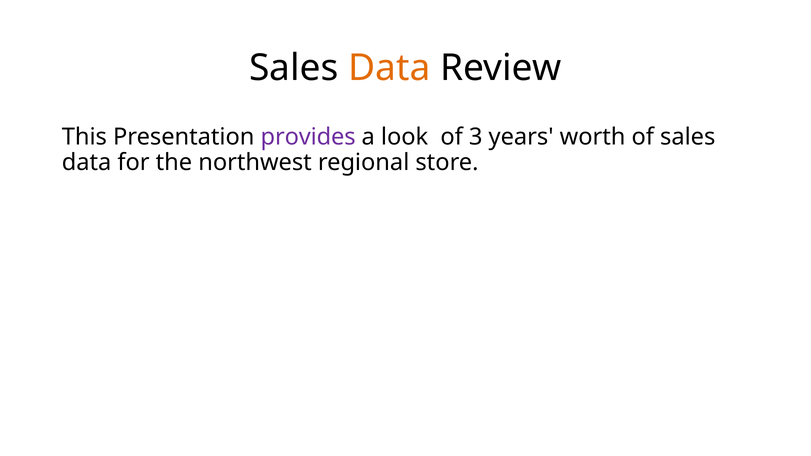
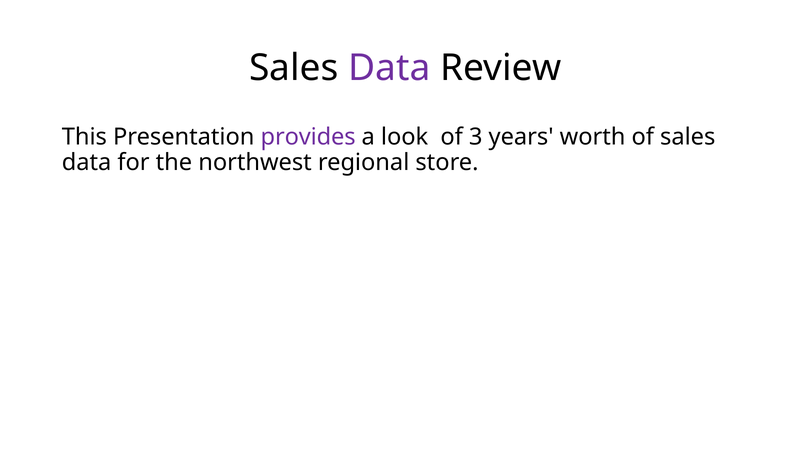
Data colour: orange -> purple (389, 68)
